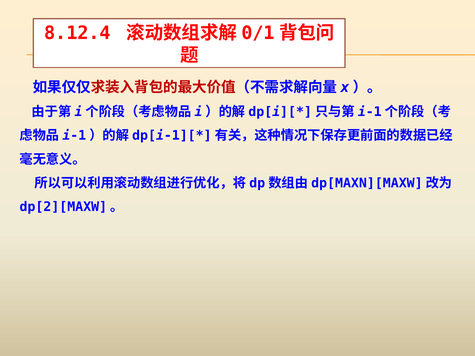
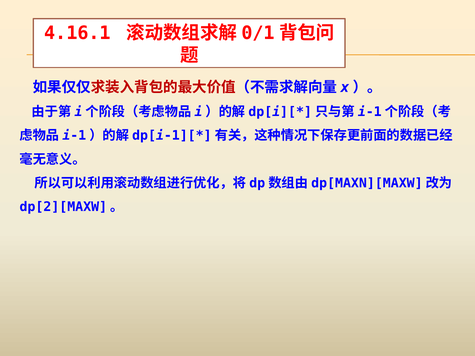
8.12.4: 8.12.4 -> 4.16.1 (77, 33)
